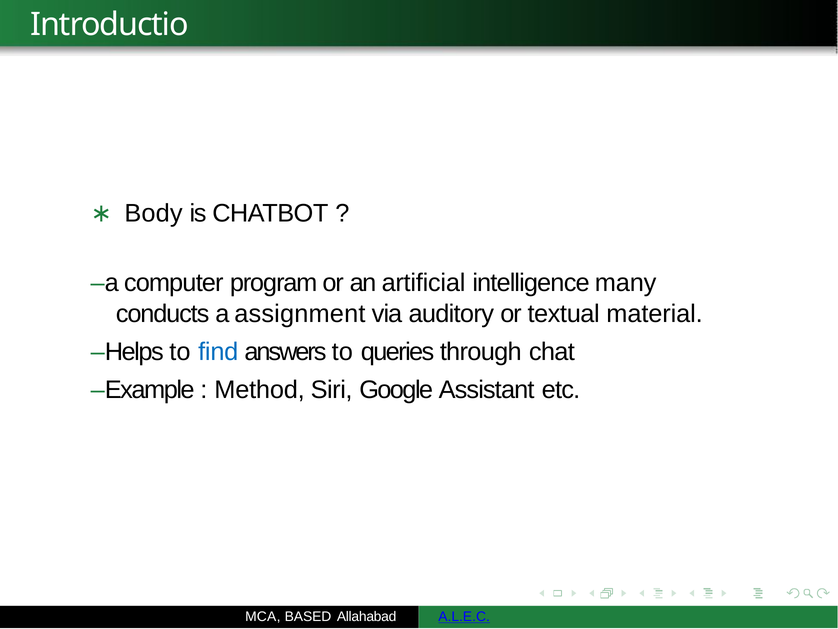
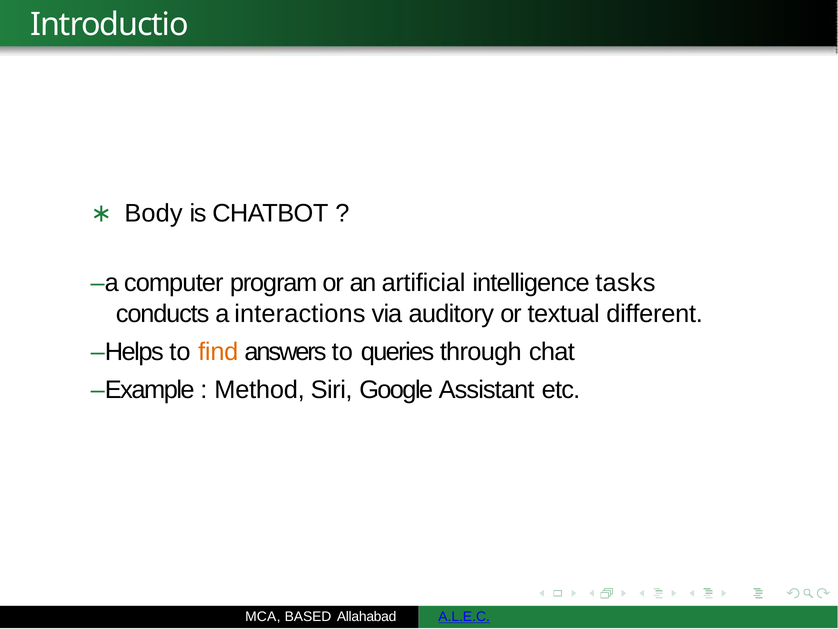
many: many -> tasks (625, 283)
assignment: assignment -> interactions (300, 314)
material: material -> different (655, 314)
find colour: blue -> orange (218, 352)
